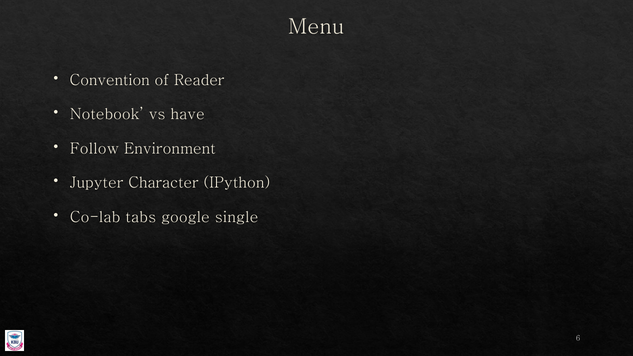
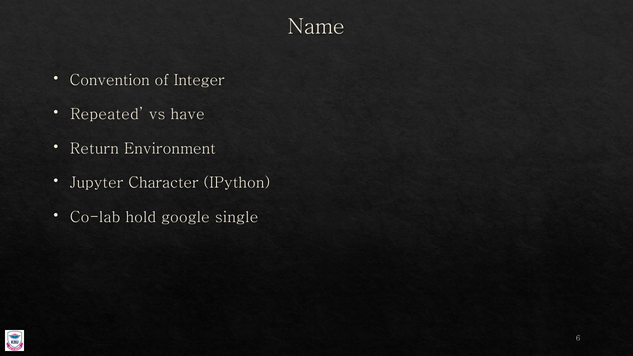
Menu: Menu -> Name (316, 27)
Reader: Reader -> Integer (199, 80)
Notebook: Notebook -> Repeated (107, 114)
Follow: Follow -> Return (94, 149)
tabs: tabs -> hold (141, 217)
